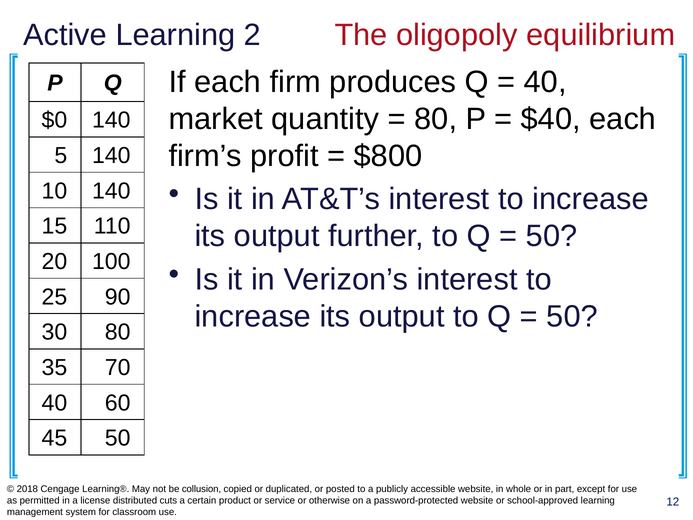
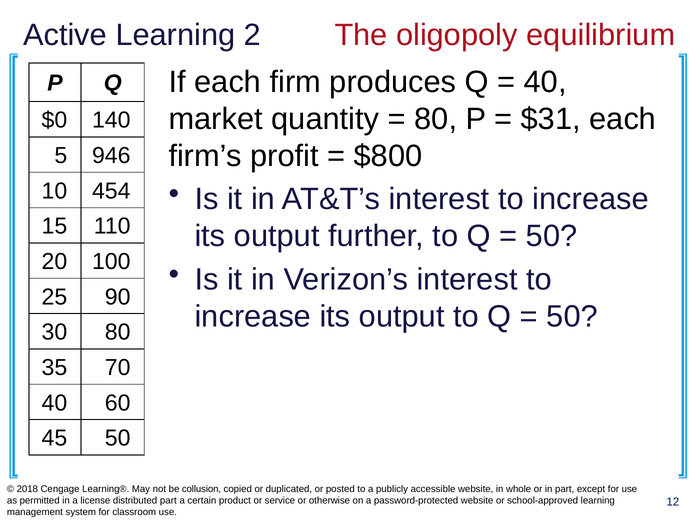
$40: $40 -> $31 (551, 119)
5 140: 140 -> 946 (111, 156)
10 140: 140 -> 454 (111, 191)
distributed cuts: cuts -> part (168, 500)
